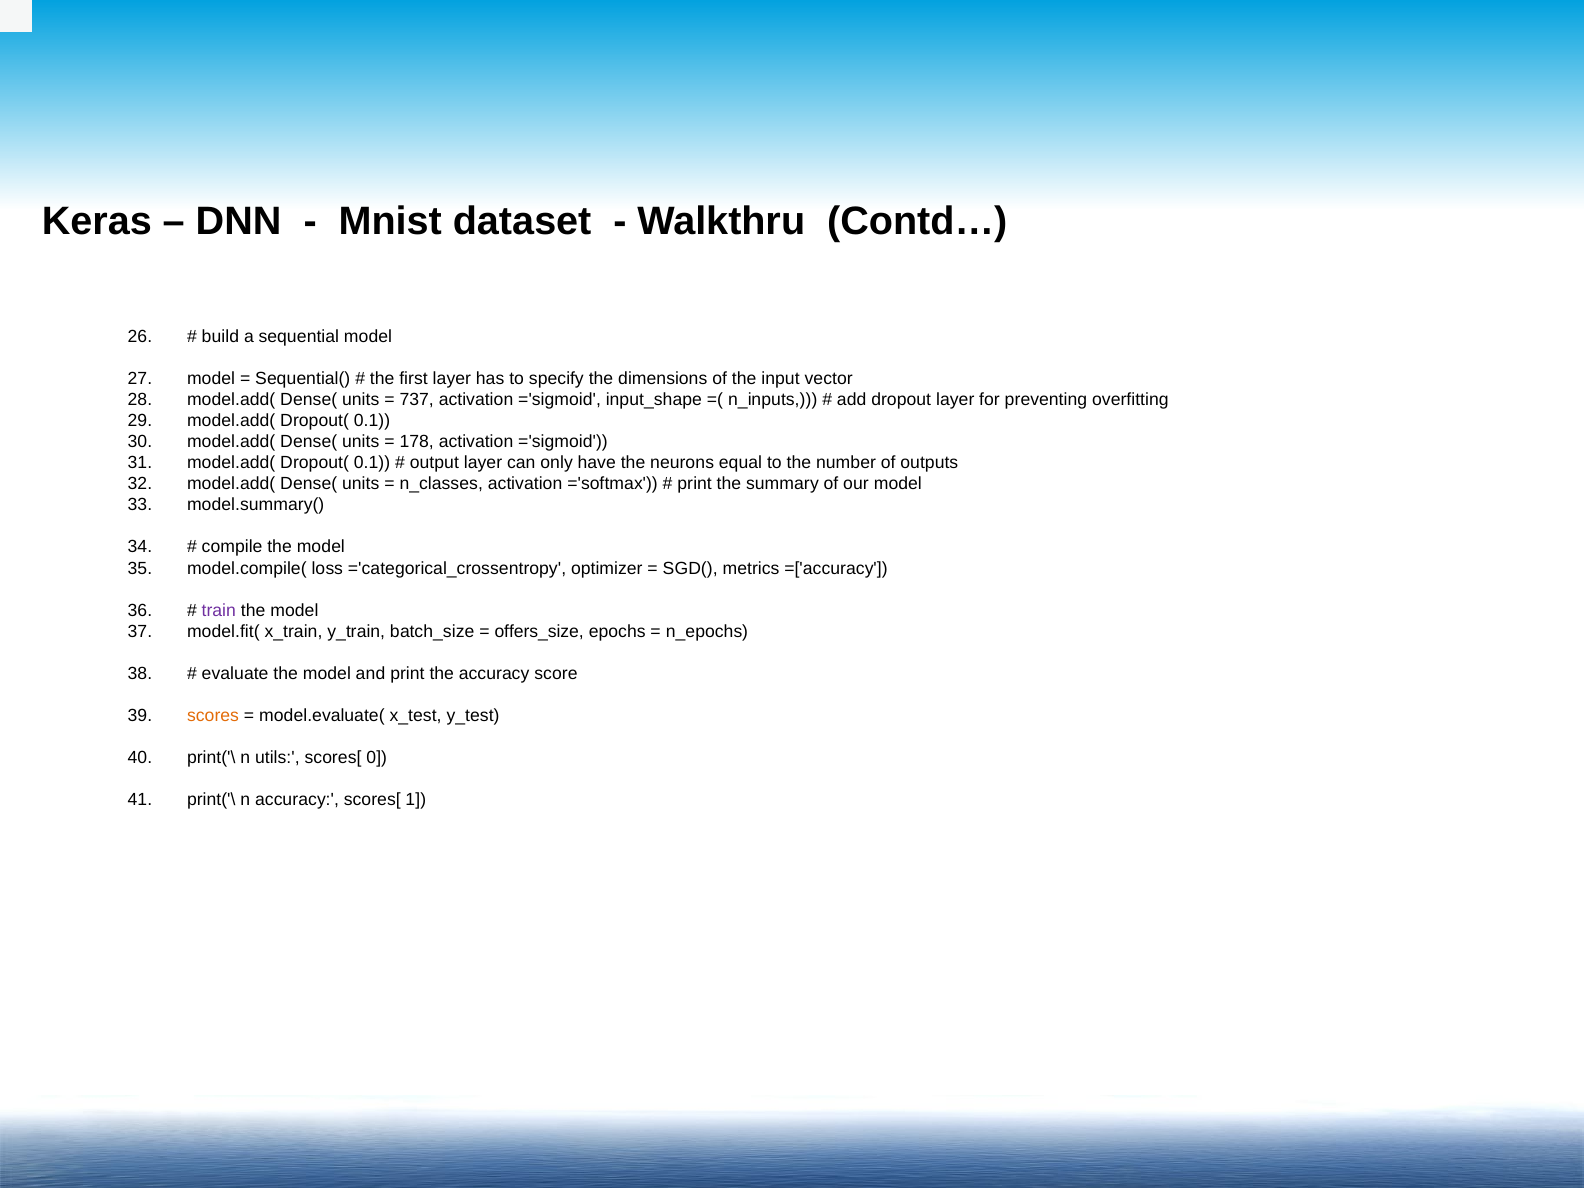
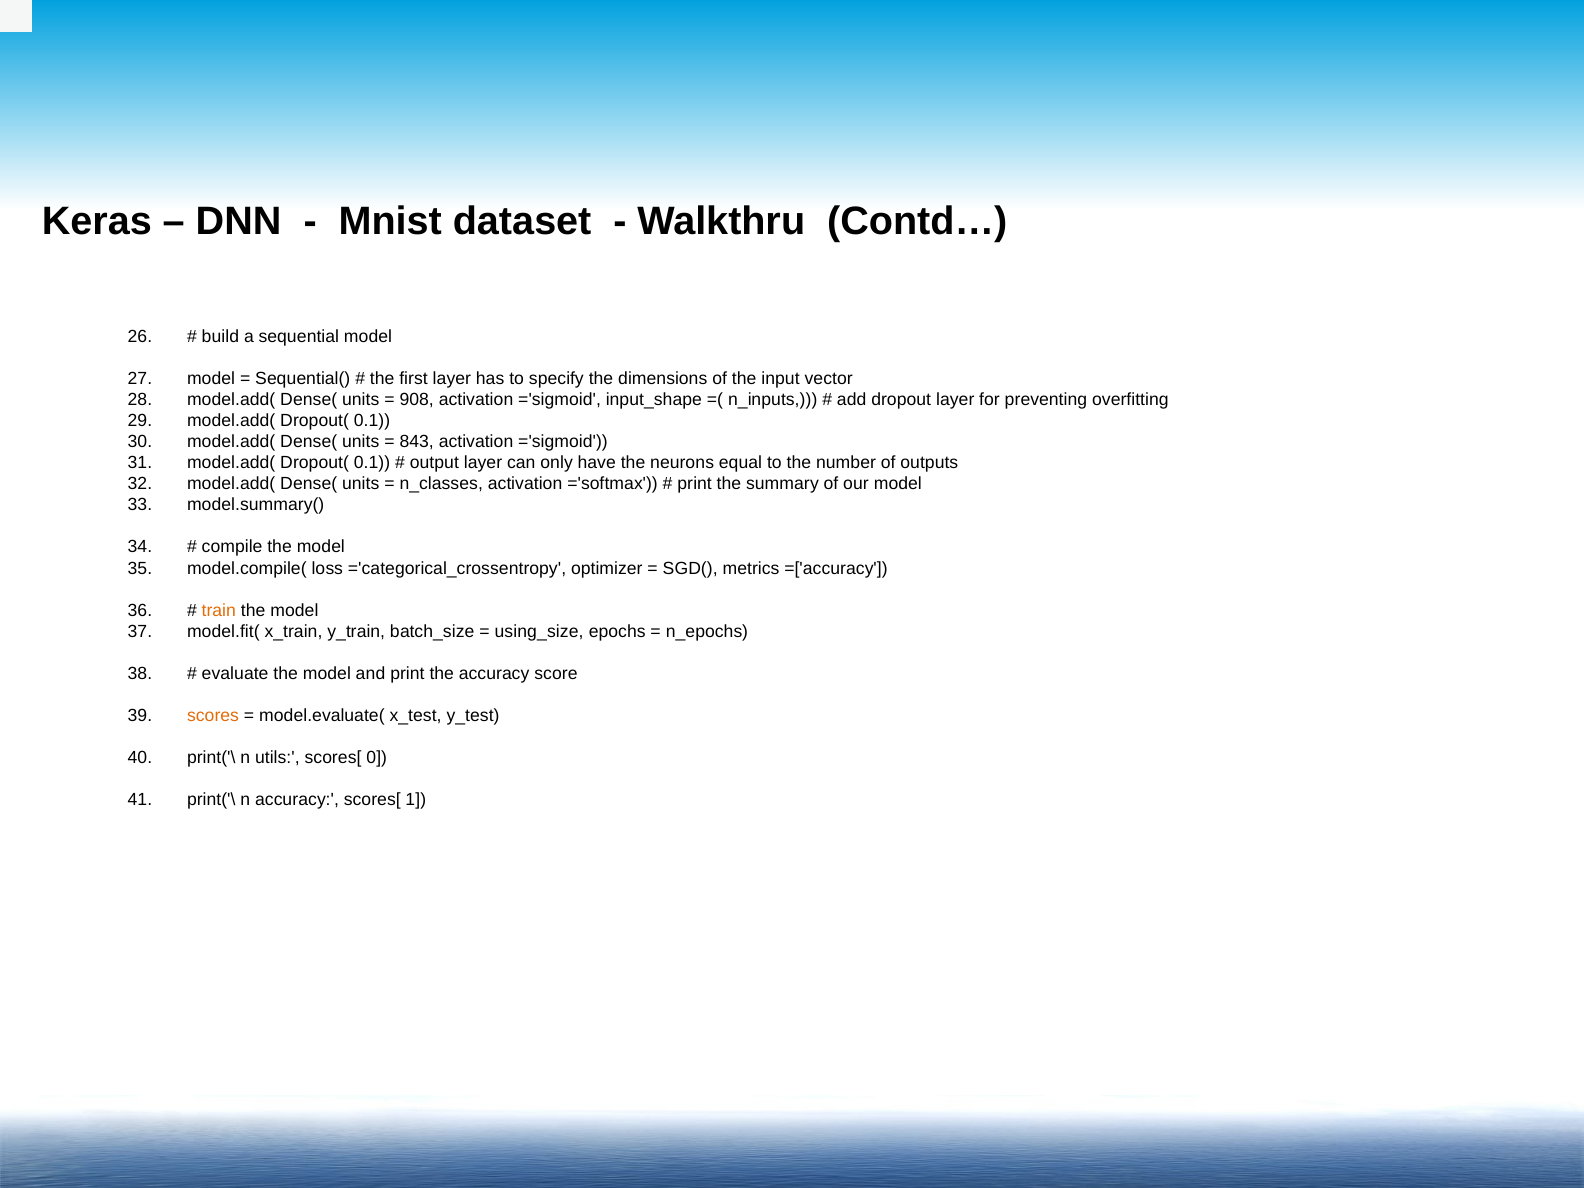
737: 737 -> 908 (417, 400)
178: 178 -> 843 (417, 442)
train colour: purple -> orange (219, 610)
offers_size: offers_size -> using_size (539, 631)
